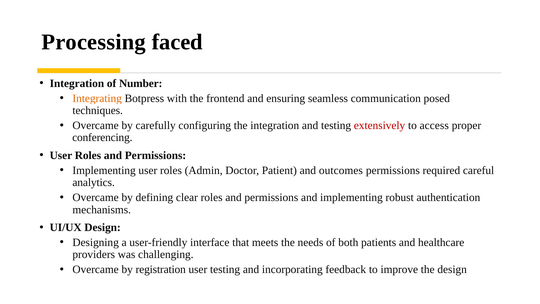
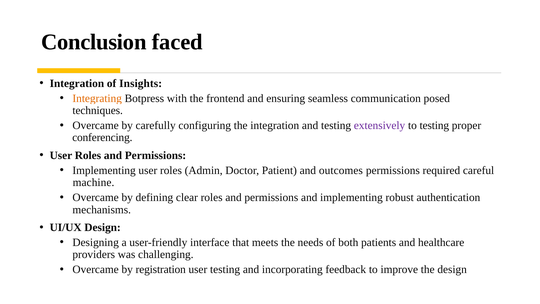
Processing: Processing -> Conclusion (94, 42)
Number: Number -> Insights (141, 83)
extensively colour: red -> purple (380, 125)
to access: access -> testing (434, 125)
analytics: analytics -> machine (94, 182)
